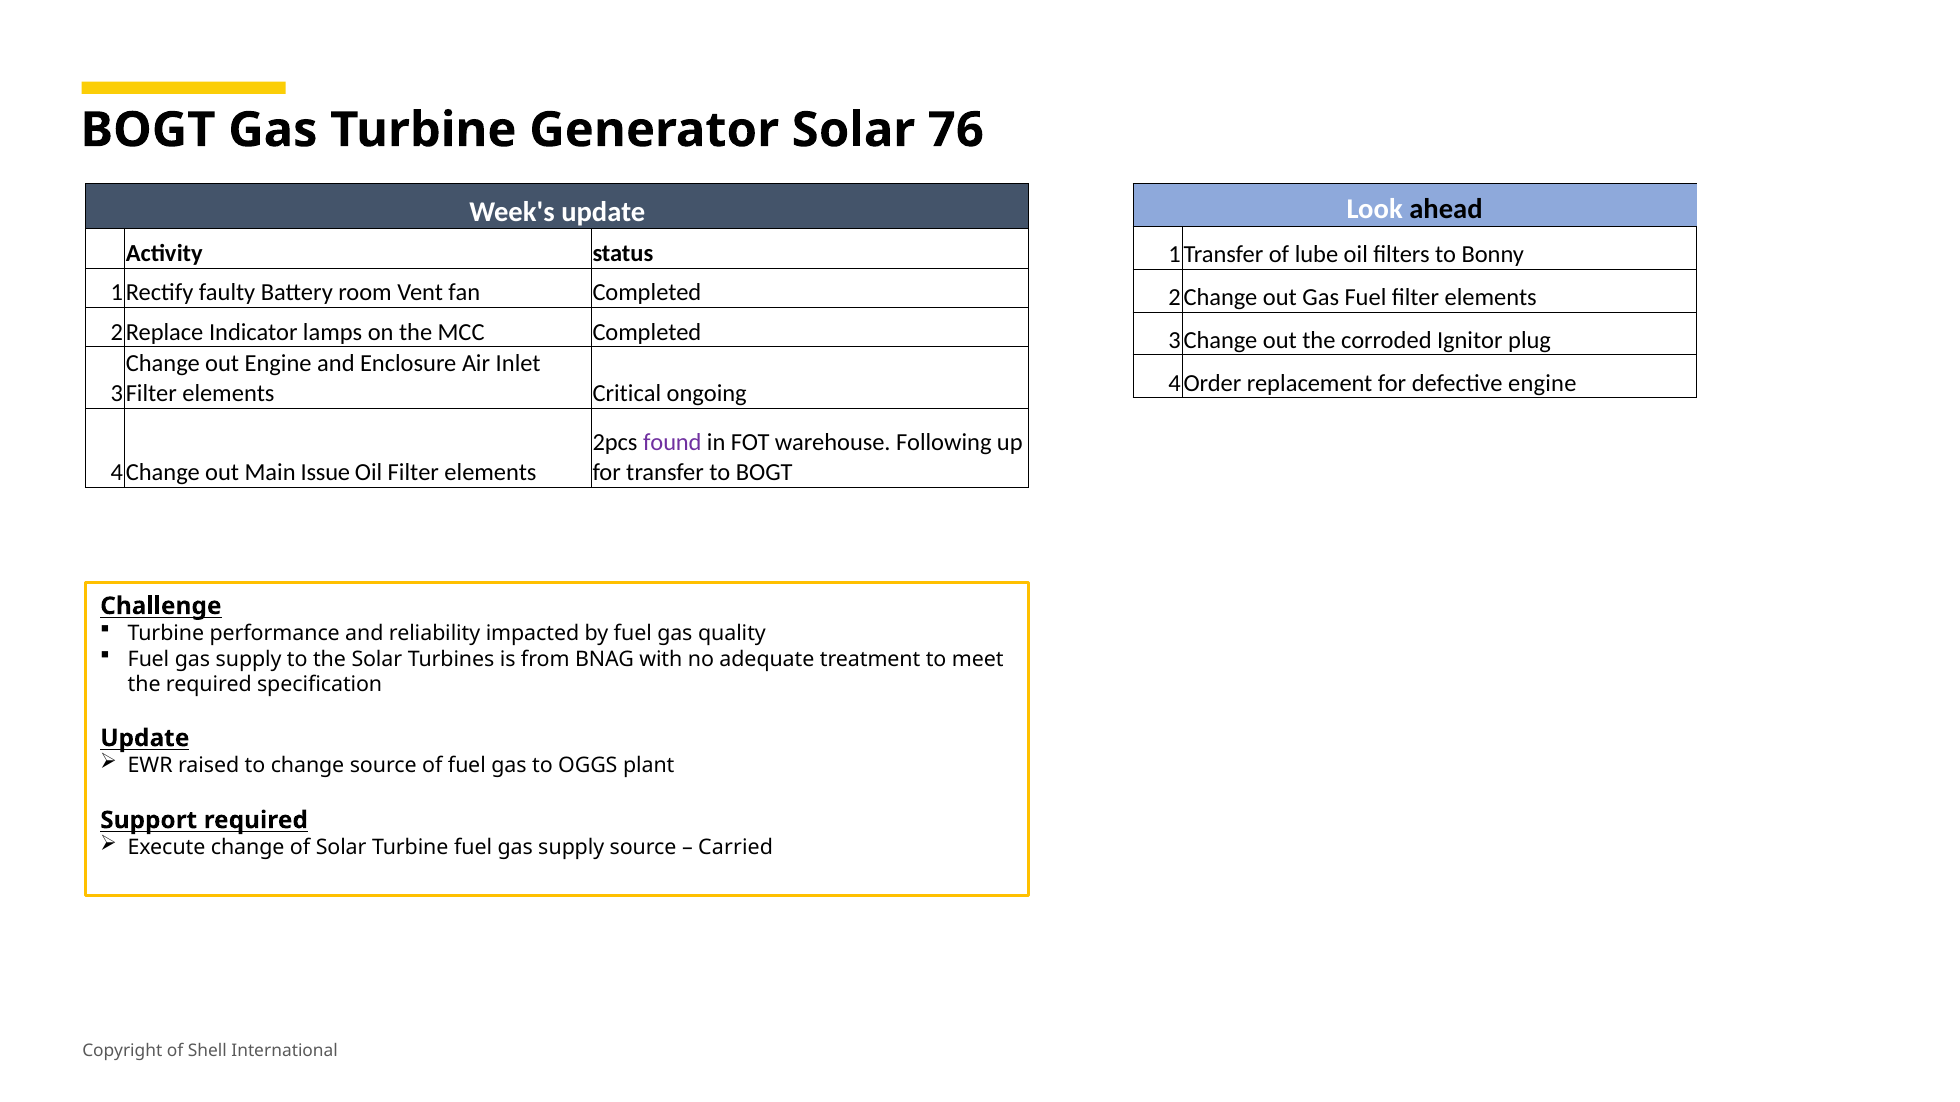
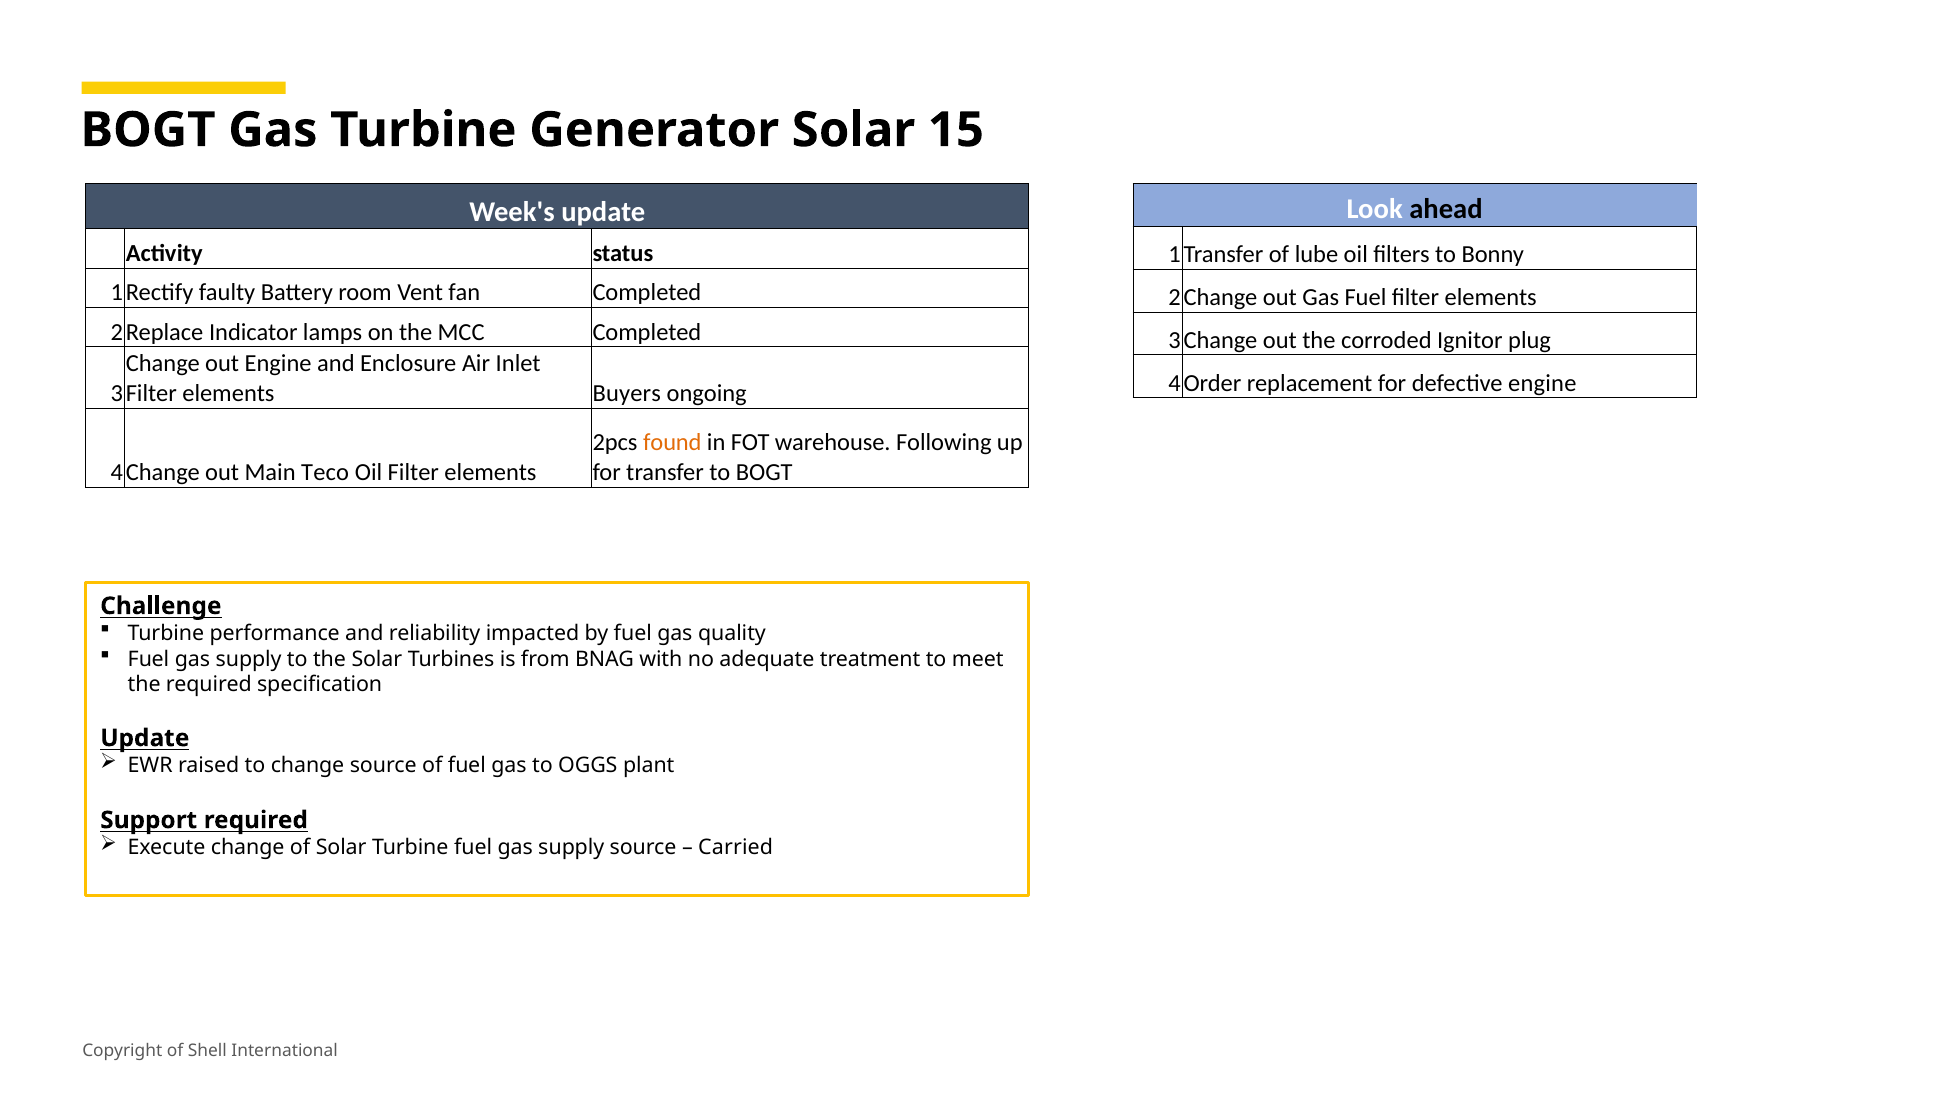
76: 76 -> 15 (956, 130)
Critical: Critical -> Buyers (627, 394)
found colour: purple -> orange (672, 443)
Issue: Issue -> Teco (325, 473)
